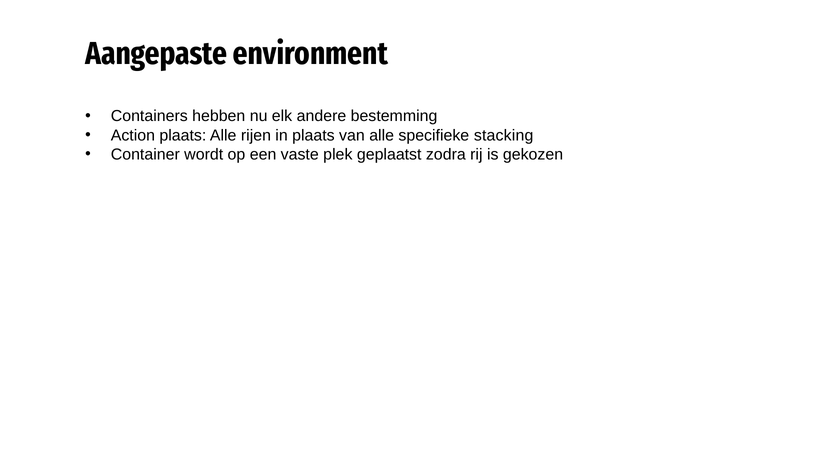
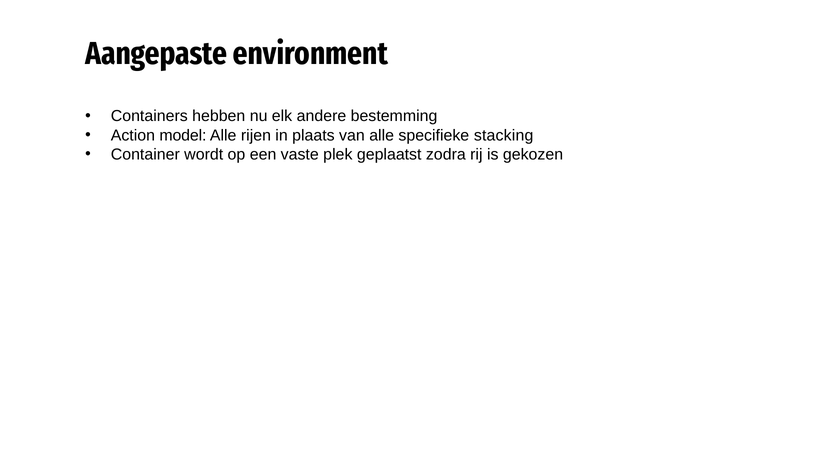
Action plaats: plaats -> model (183, 135)
